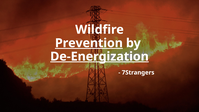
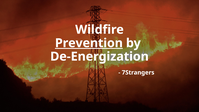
De-Energization underline: present -> none (99, 56)
